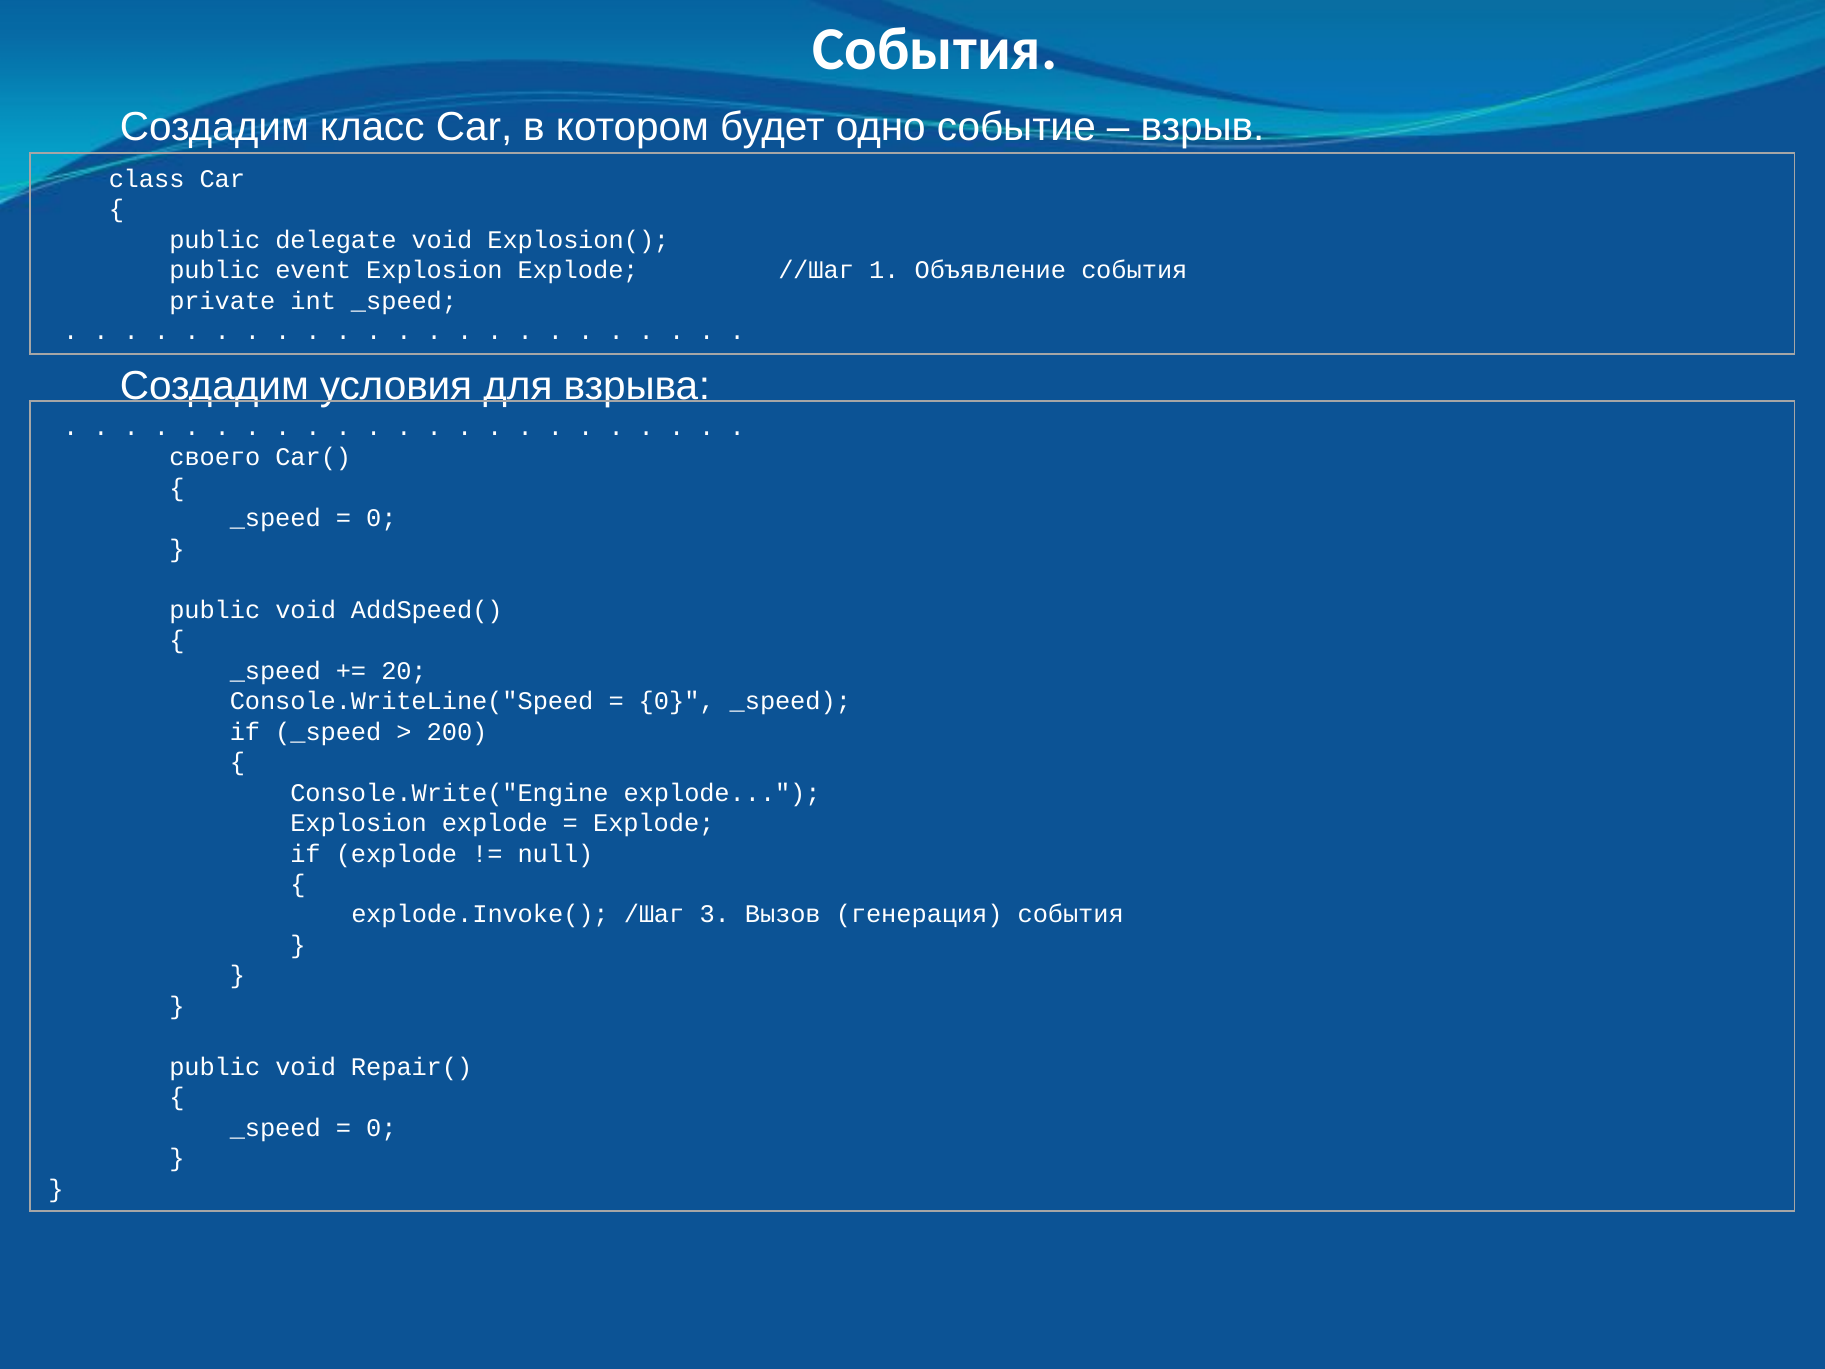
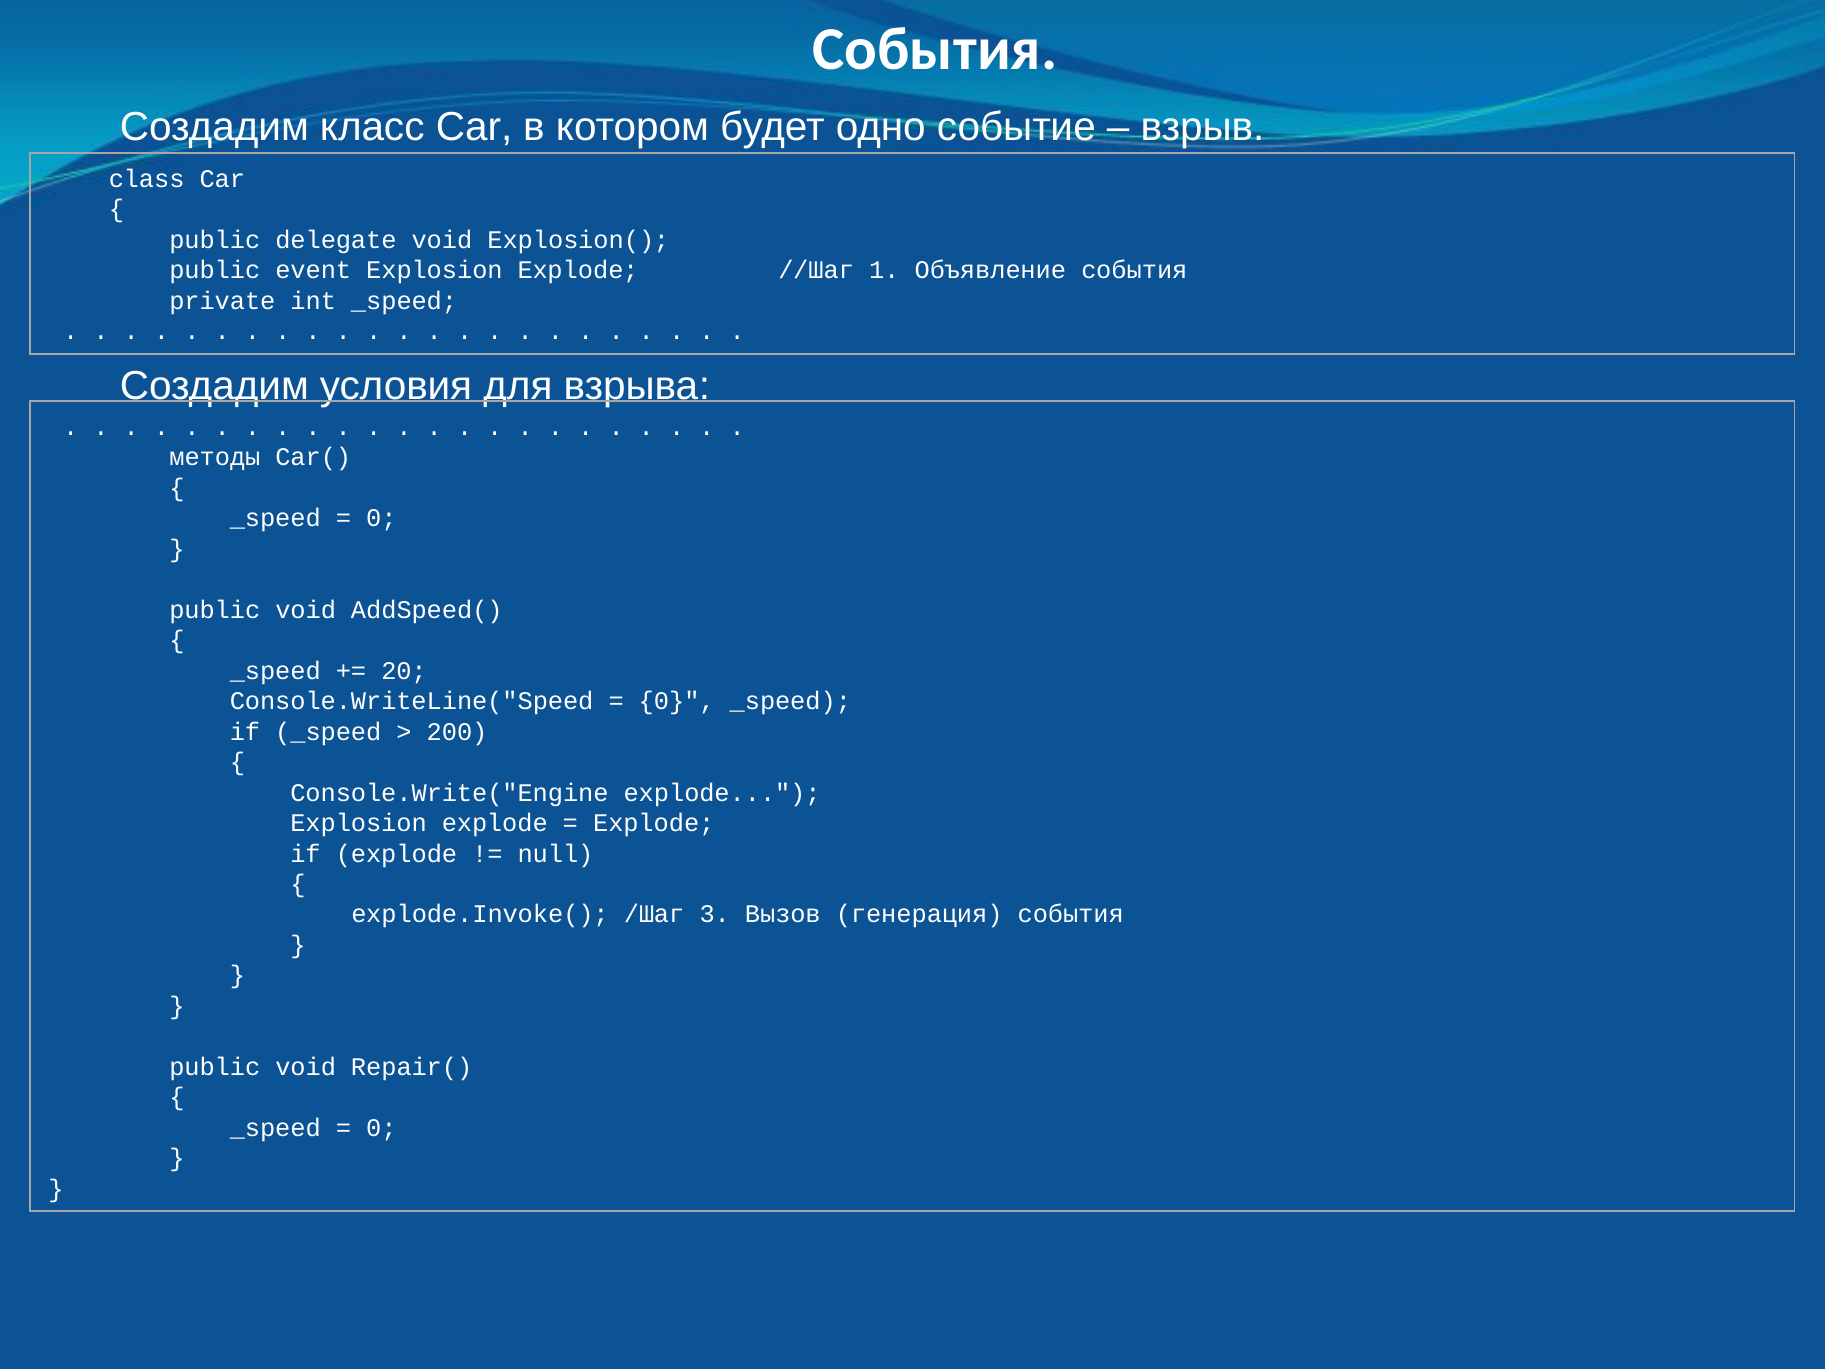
своего: своего -> методы (215, 457)
